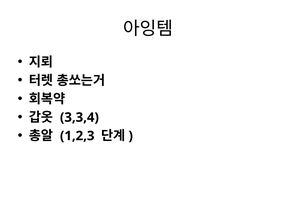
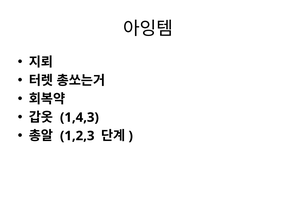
3,3,4: 3,3,4 -> 1,4,3 (79, 117)
